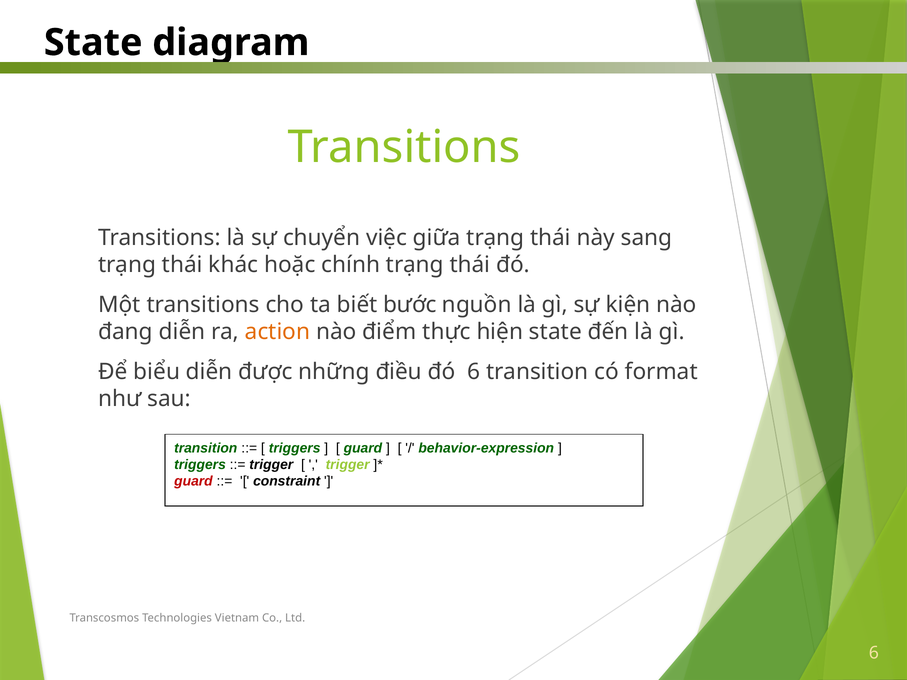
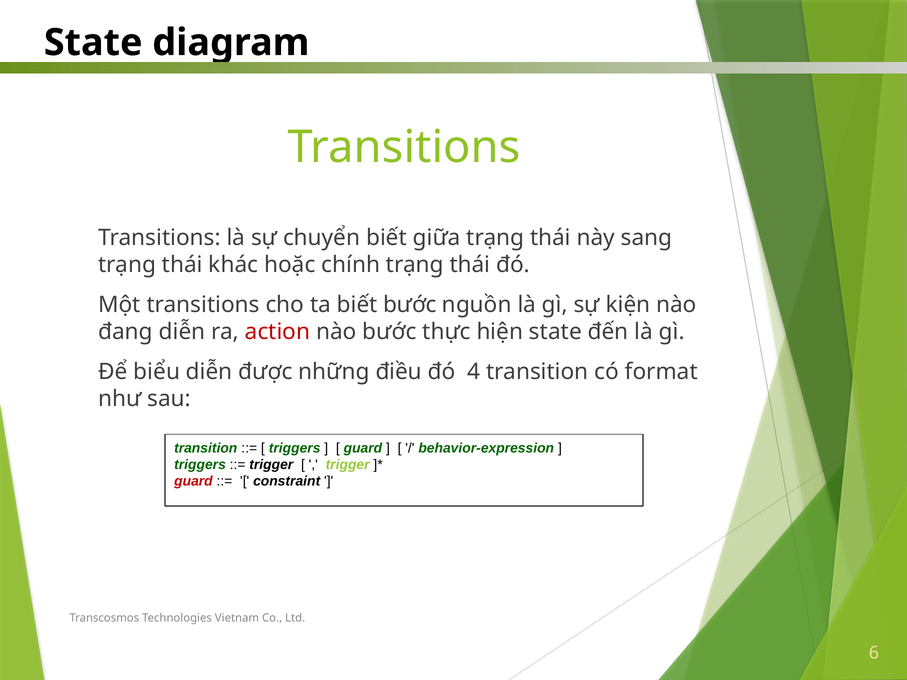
chuyển việc: việc -> biết (386, 238)
action colour: orange -> red (278, 332)
nào điểm: điểm -> bước (389, 332)
đó 6: 6 -> 4 (474, 372)
